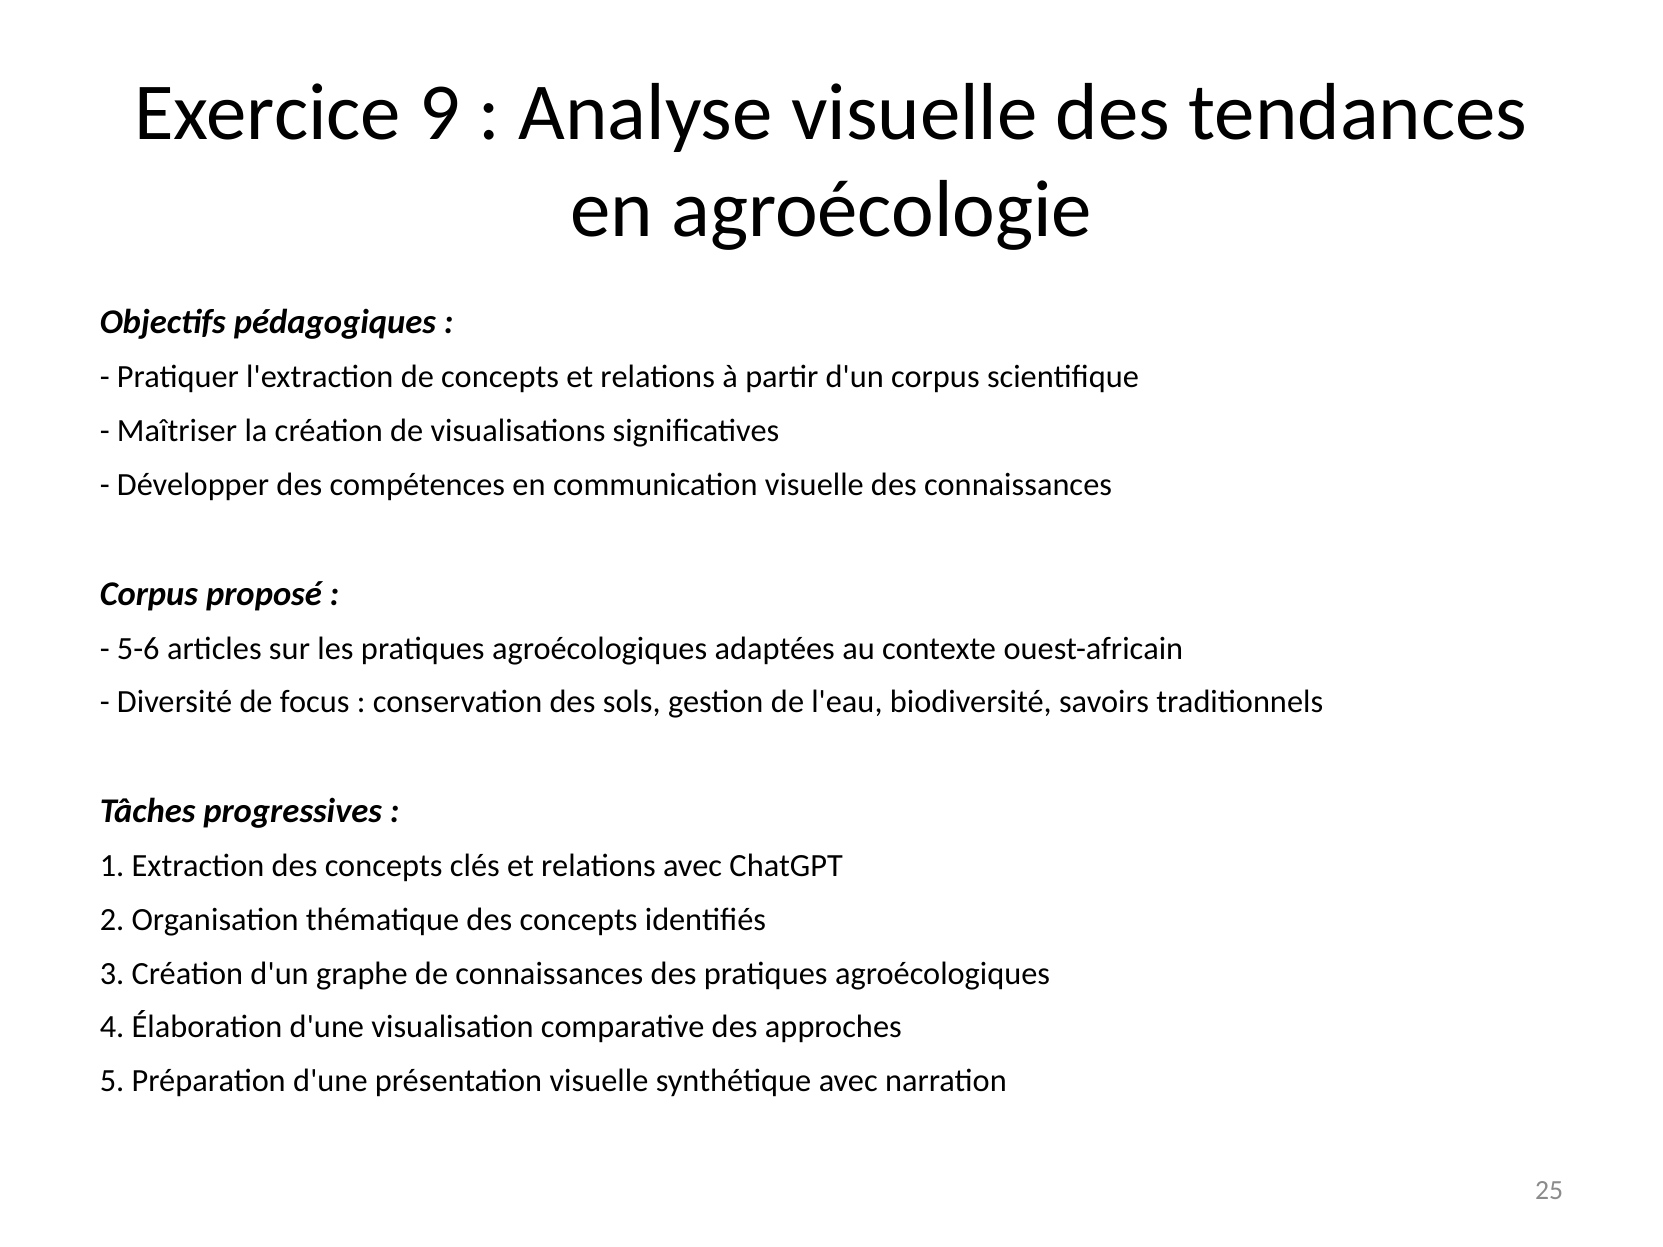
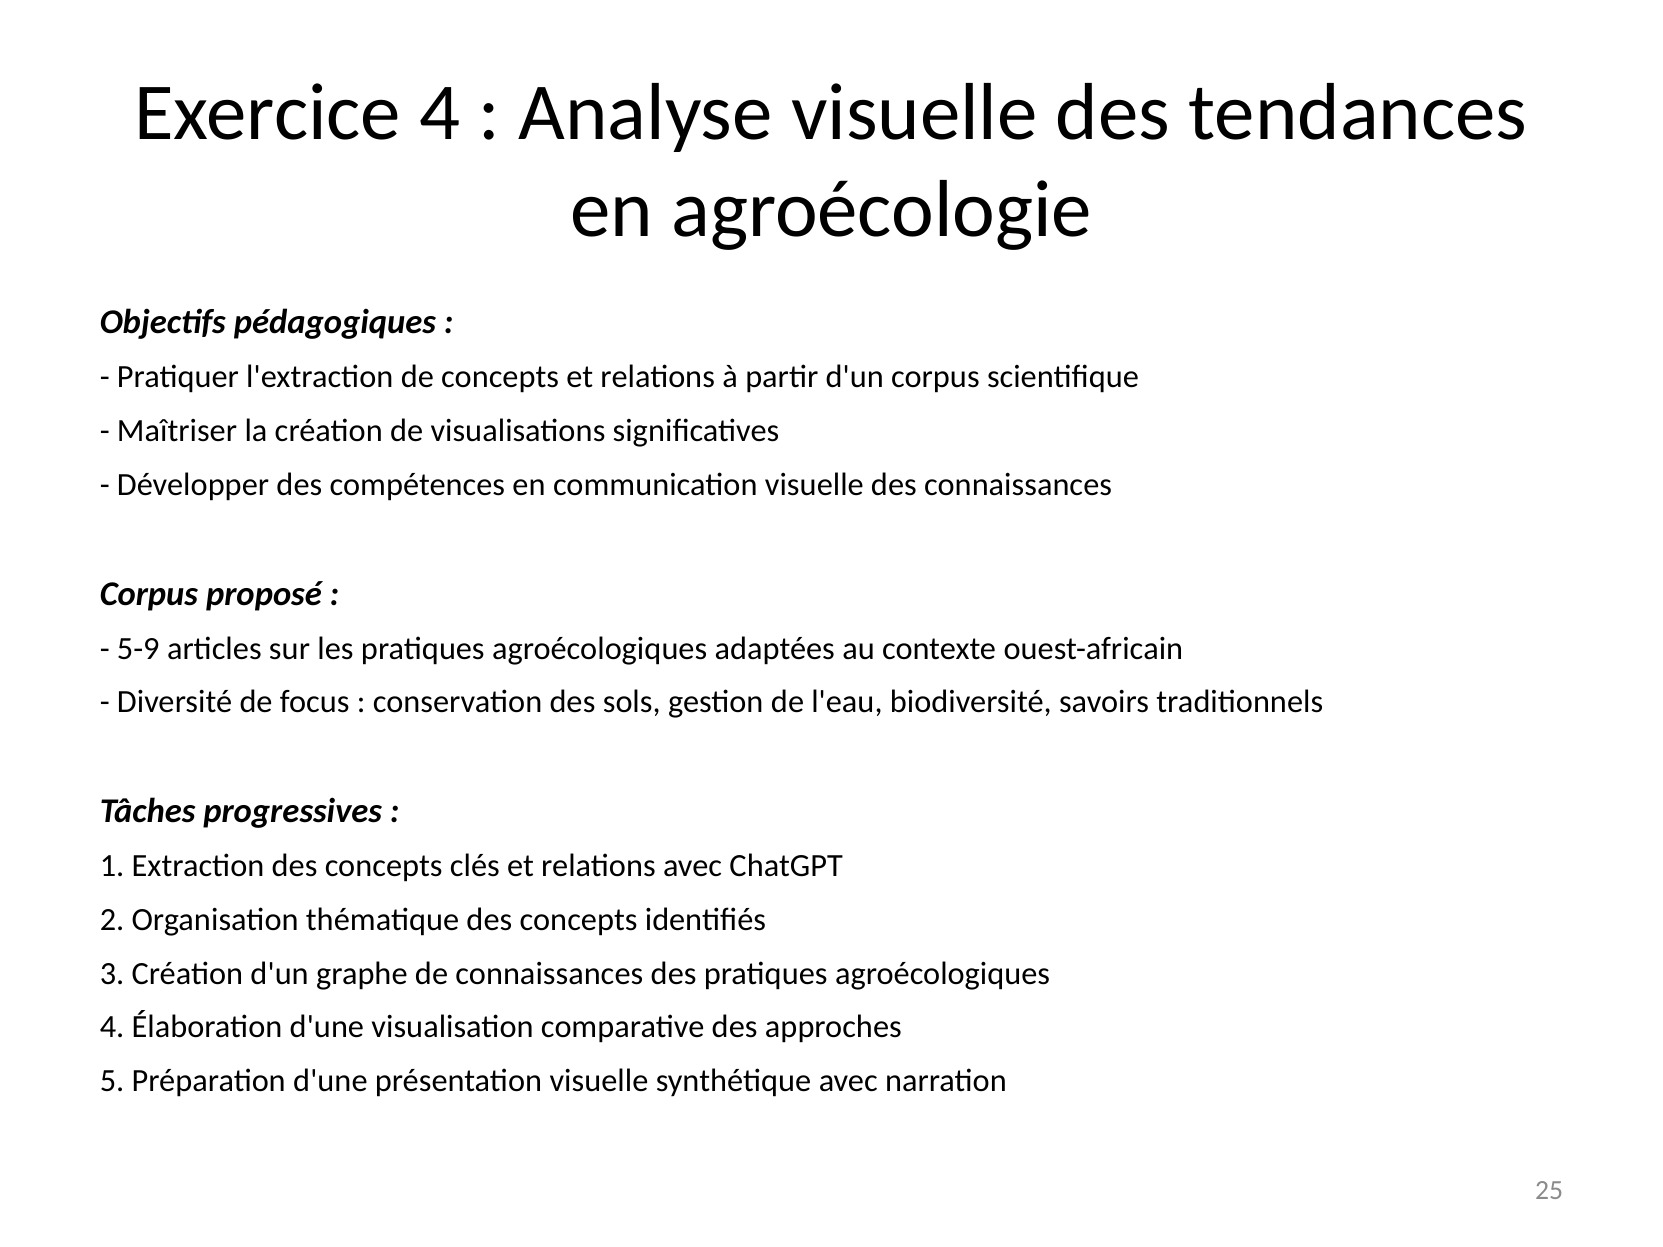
Exercice 9: 9 -> 4 (440, 112)
5-6: 5-6 -> 5-9 (138, 649)
